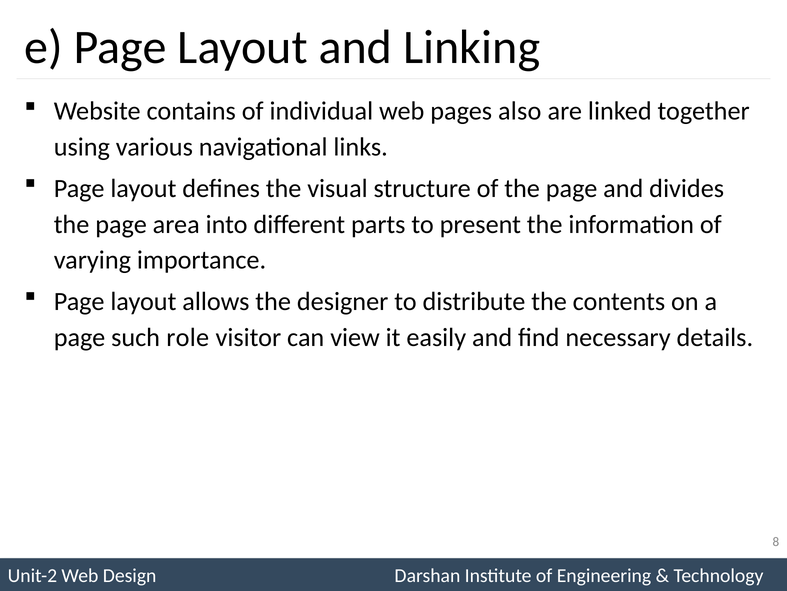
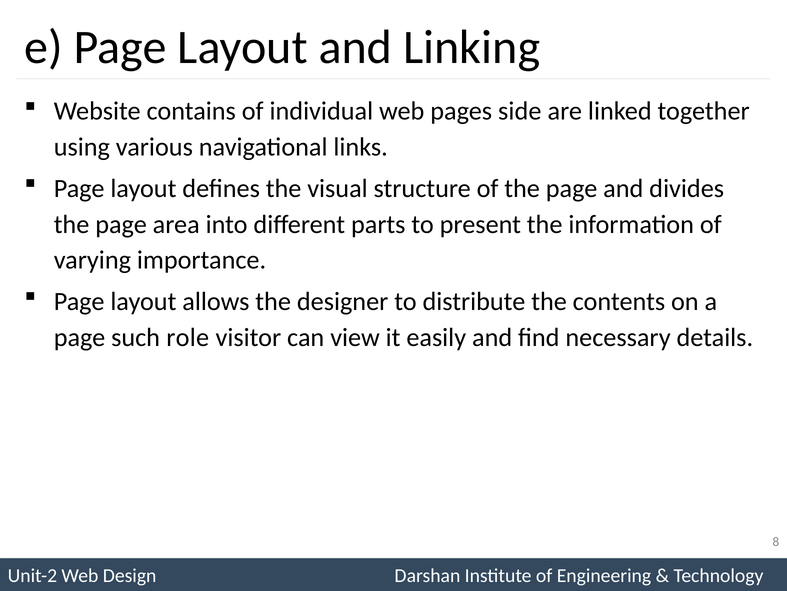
also: also -> side (520, 111)
